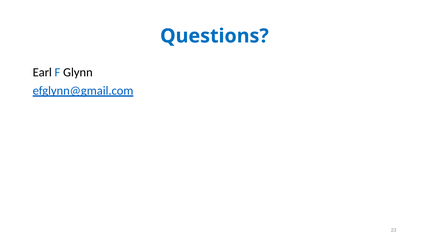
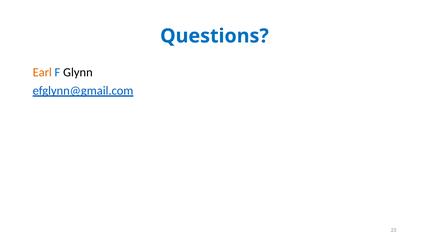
Earl colour: black -> orange (42, 73)
